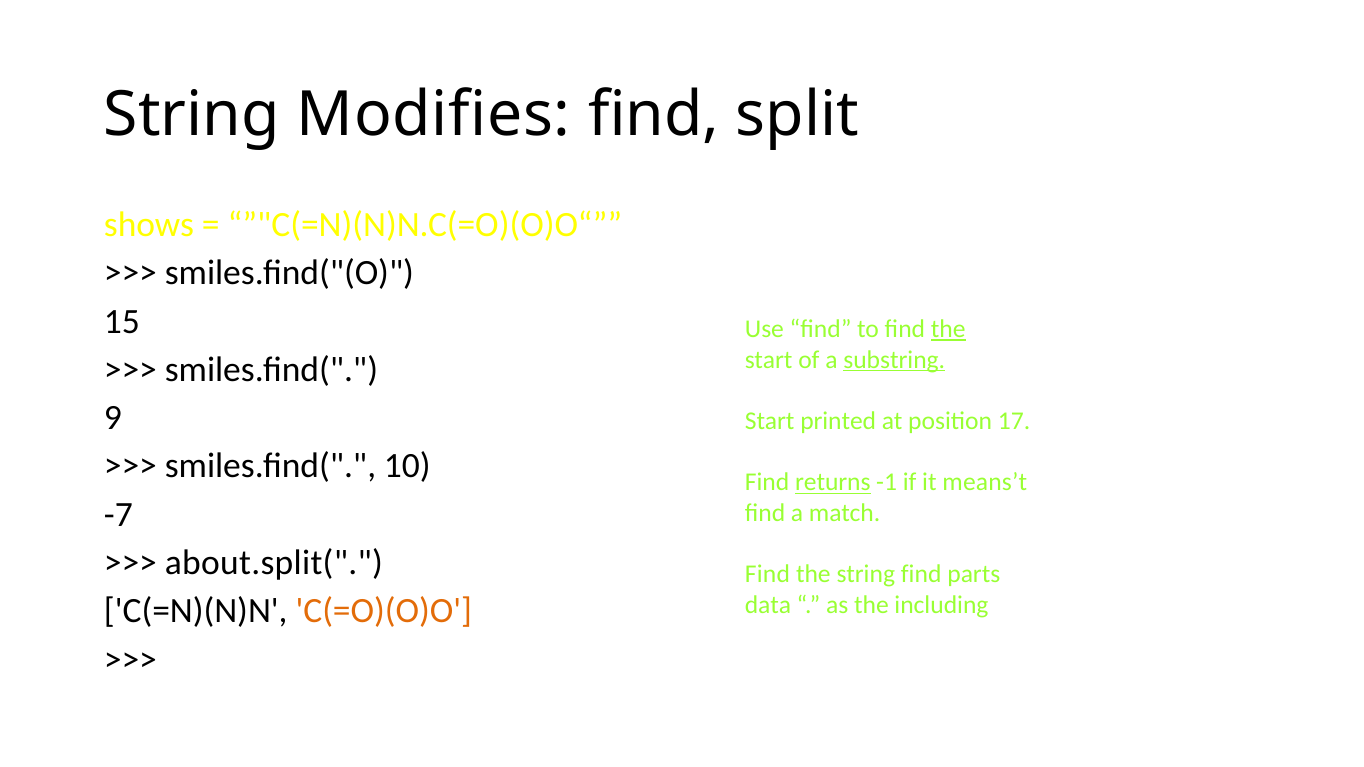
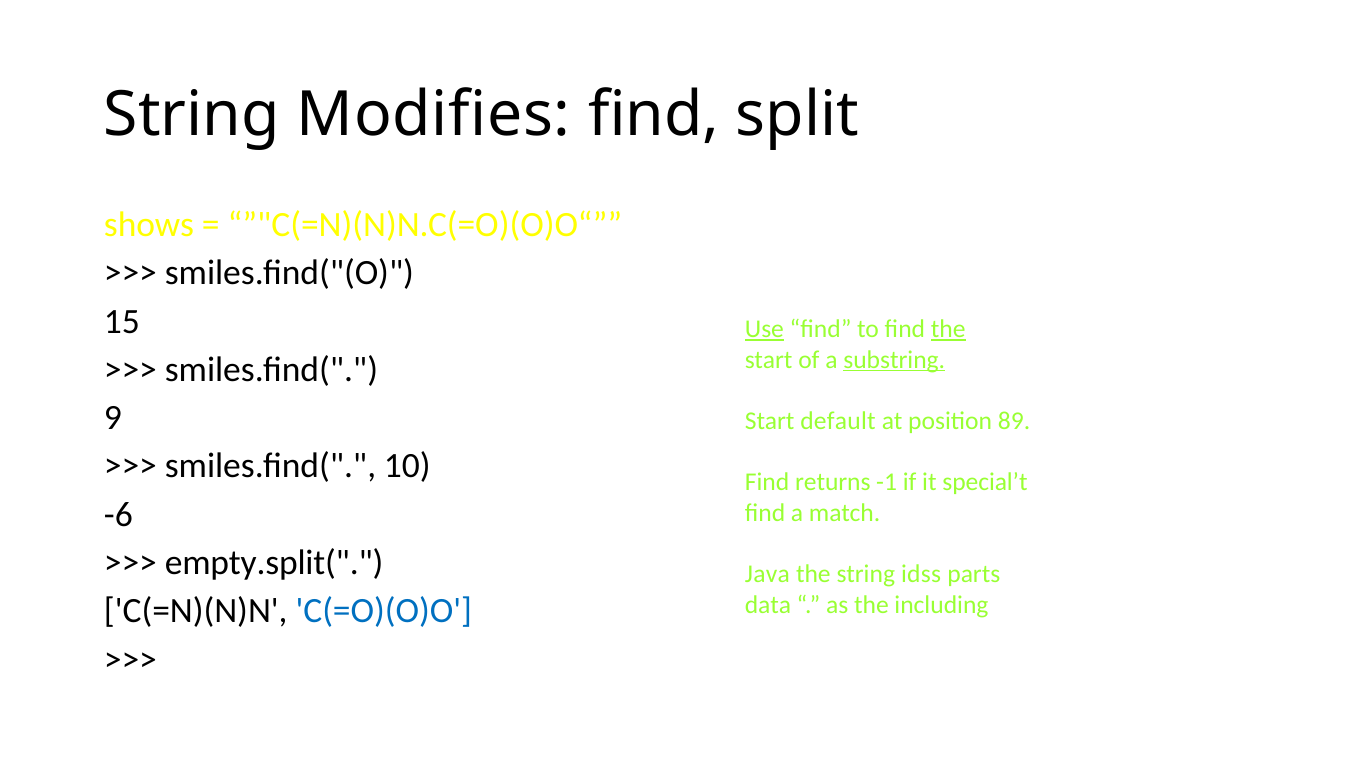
Use underline: none -> present (764, 329)
printed: printed -> default (838, 421)
17: 17 -> 89 (1014, 421)
returns underline: present -> none (833, 482)
means’t: means’t -> special’t (985, 482)
-7: -7 -> -6 (118, 515)
about.split(: about.split( -> empty.split( (274, 563)
Find: Find -> Java (767, 575)
string find: find -> idss (921, 575)
C(=O)(O)O colour: orange -> blue (384, 611)
